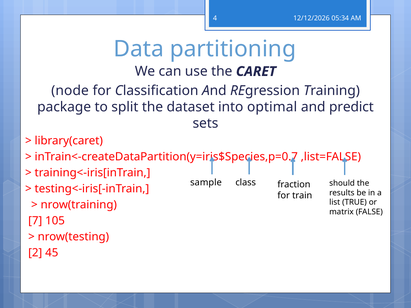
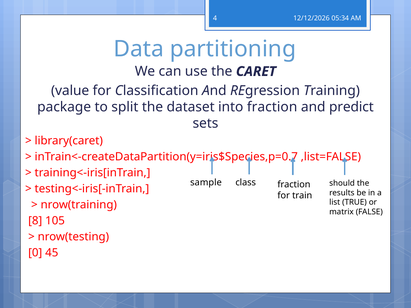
node: node -> value (70, 91)
into optimal: optimal -> fraction (272, 107)
7: 7 -> 8 (35, 221)
2: 2 -> 0 (35, 253)
